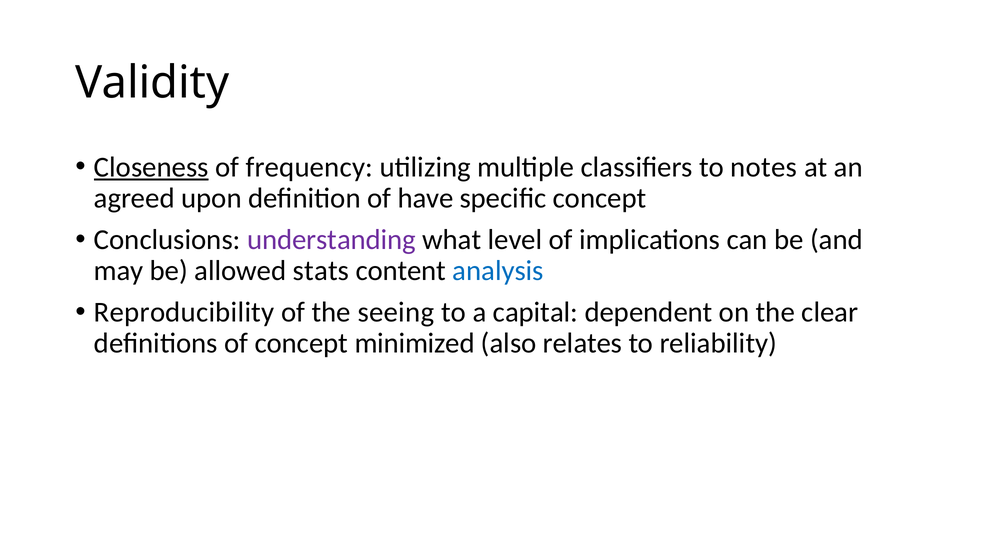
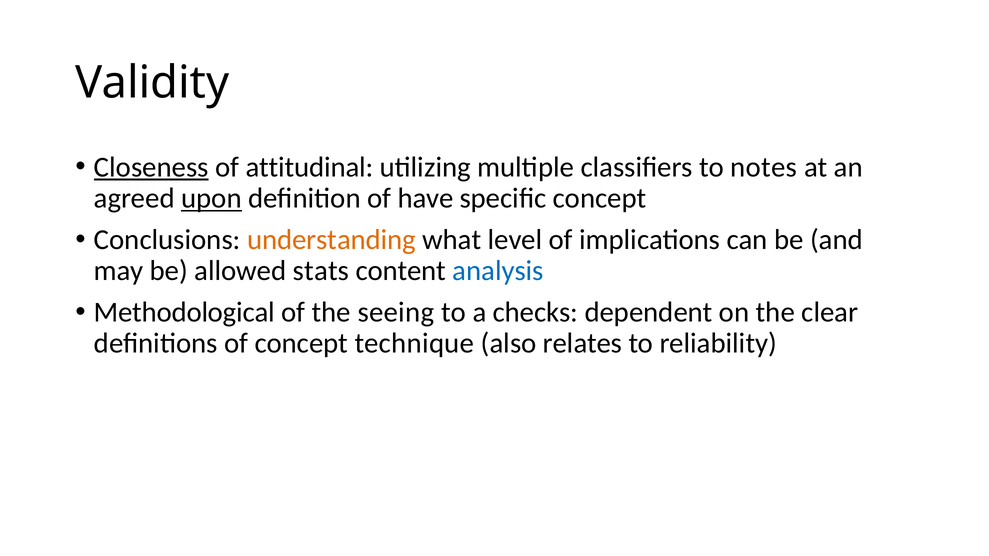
frequency: frequency -> attitudinal (309, 167)
upon underline: none -> present (211, 198)
understanding colour: purple -> orange (331, 240)
Reproducibility: Reproducibility -> Methodological (184, 312)
capital: capital -> checks (536, 312)
minimized: minimized -> technique (414, 344)
